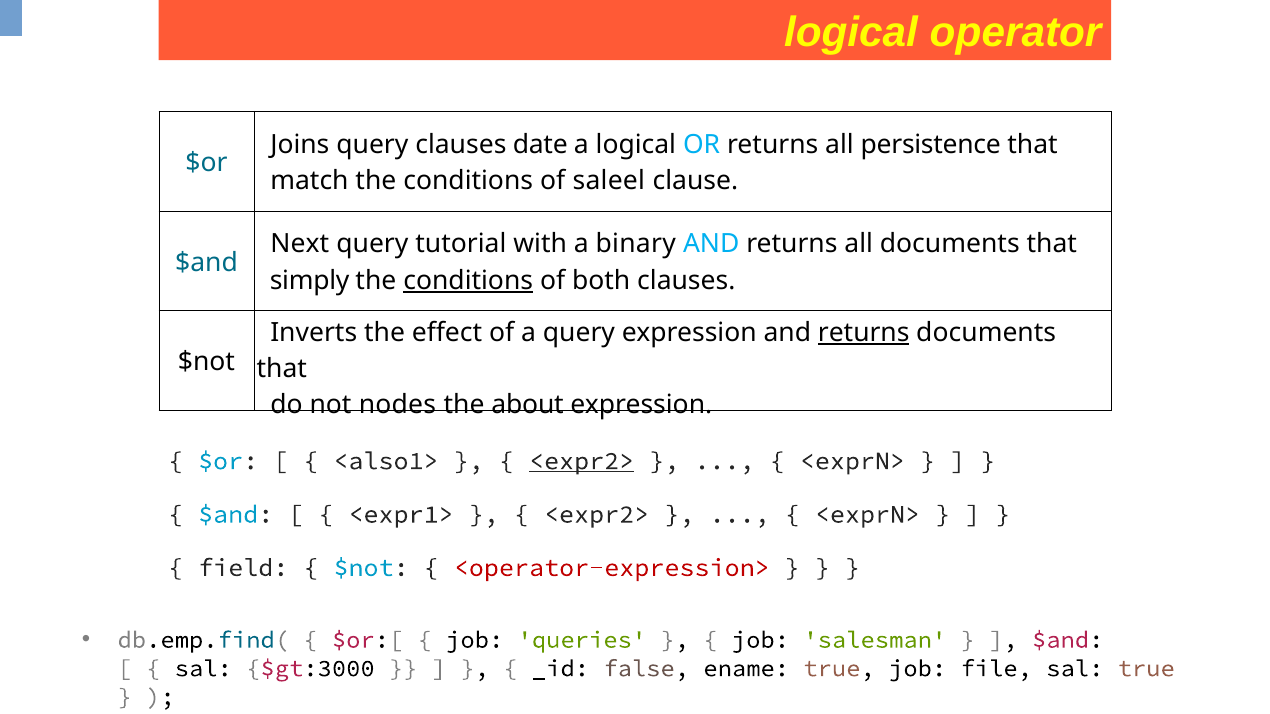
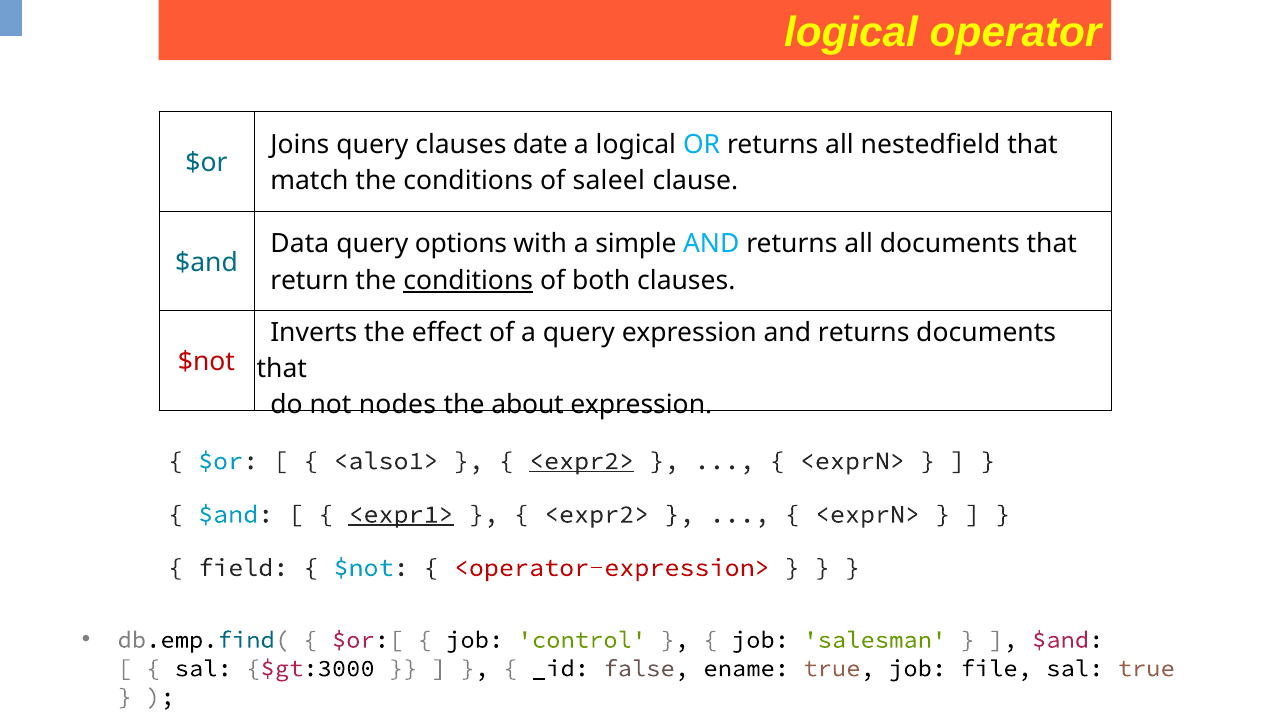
persistence: persistence -> nestedfield (931, 145)
Next: Next -> Data (300, 244)
tutorial: tutorial -> options (461, 244)
binary: binary -> simple (636, 244)
simply: simply -> return (310, 281)
returns underline: present -> none (864, 333)
$not colour: black -> red (206, 362)
<expr1> underline: none -> present (401, 515)
queries: queries -> control (582, 640)
